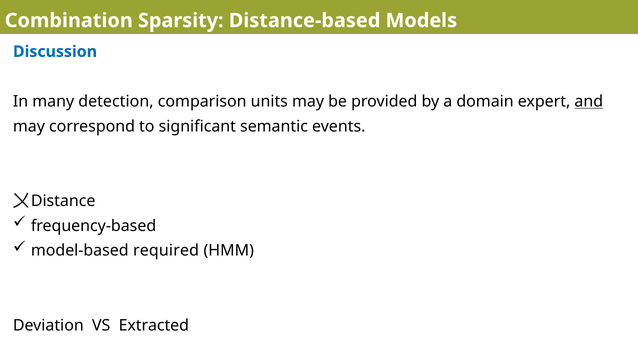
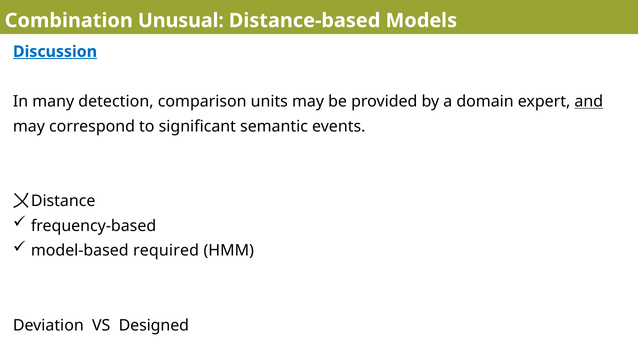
Sparsity: Sparsity -> Unusual (181, 21)
Discussion underline: none -> present (55, 52)
Extracted: Extracted -> Designed (154, 325)
